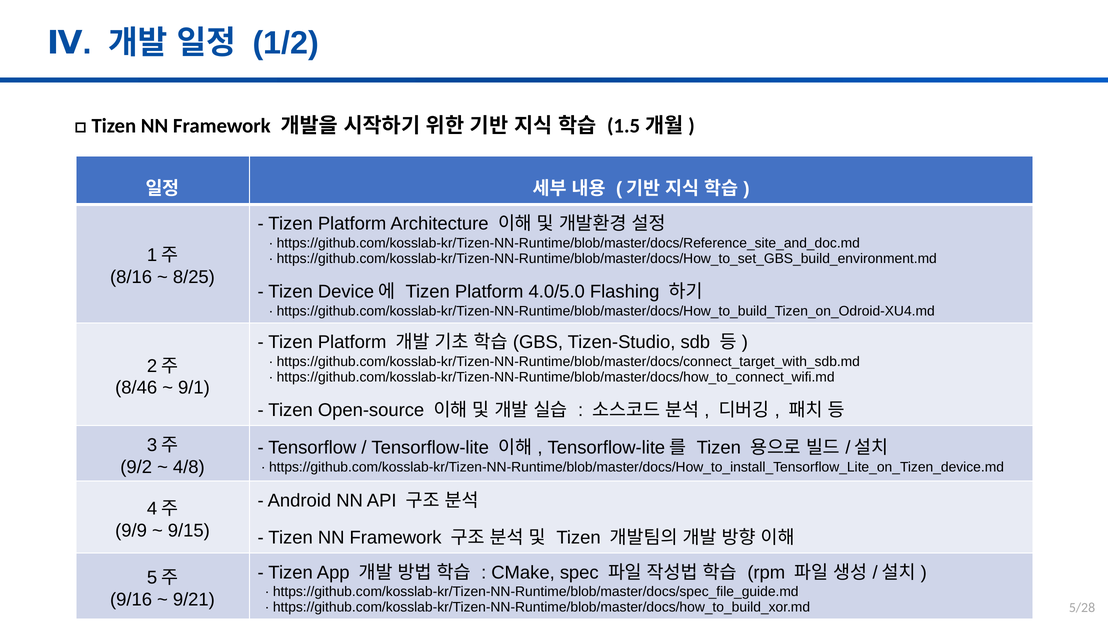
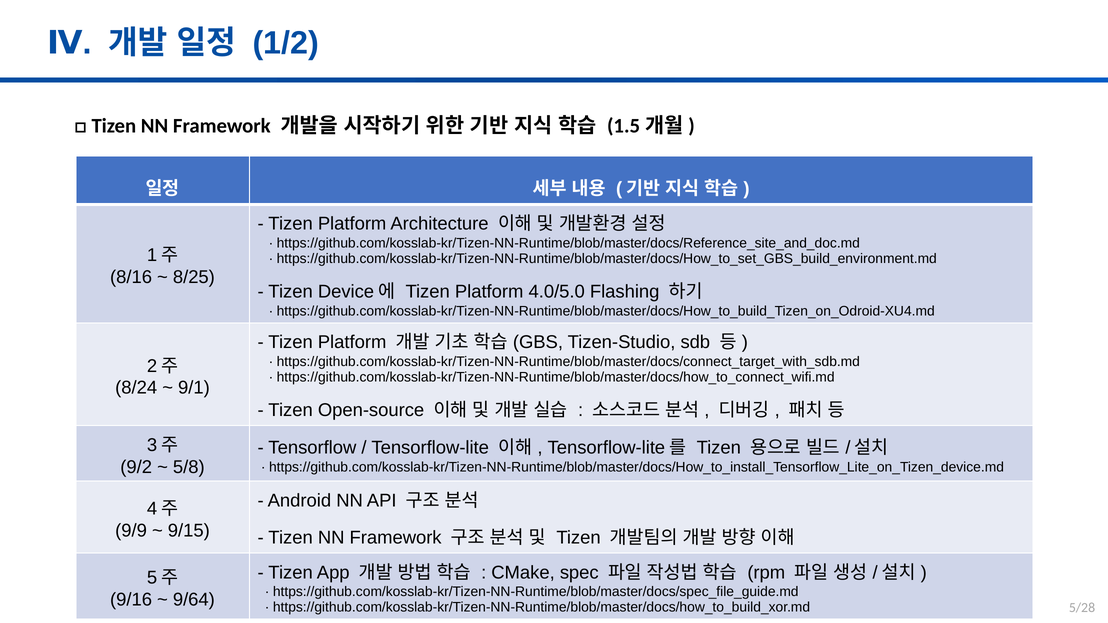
8/46: 8/46 -> 8/24 (136, 388)
4/8: 4/8 -> 5/8 (189, 467)
9/21: 9/21 -> 9/64 (194, 600)
